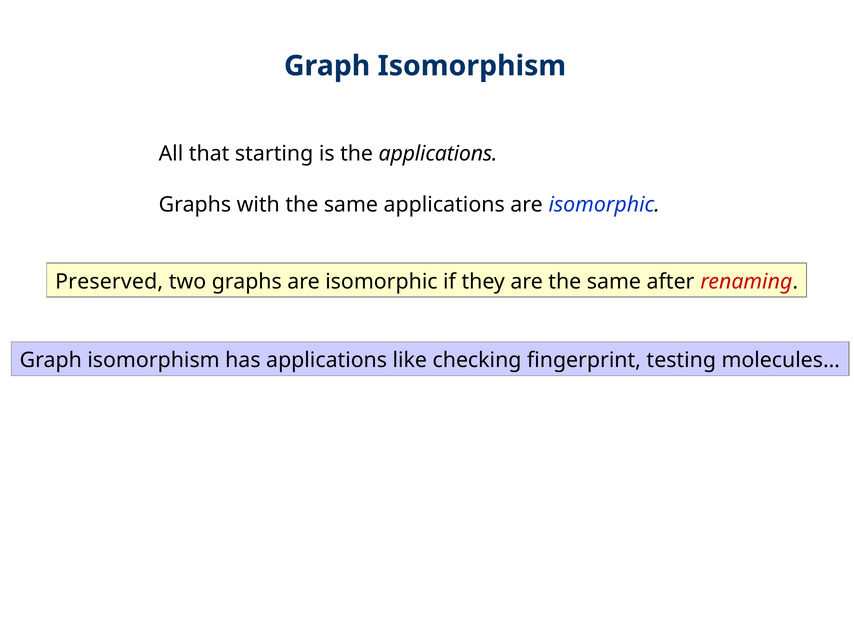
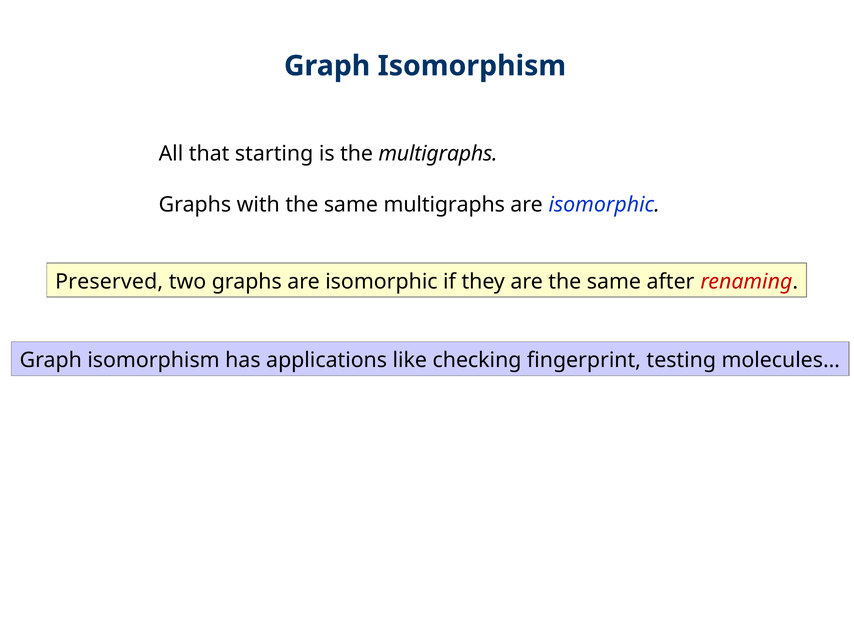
the applications: applications -> multigraphs (438, 154)
same applications: applications -> multigraphs (444, 205)
